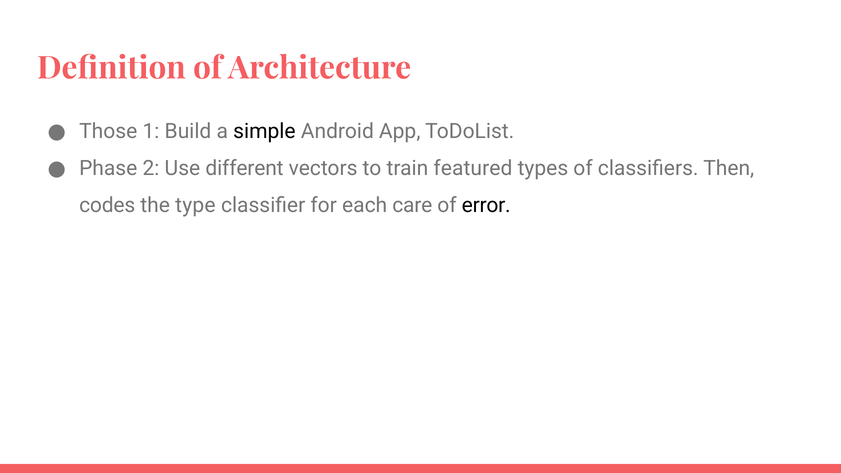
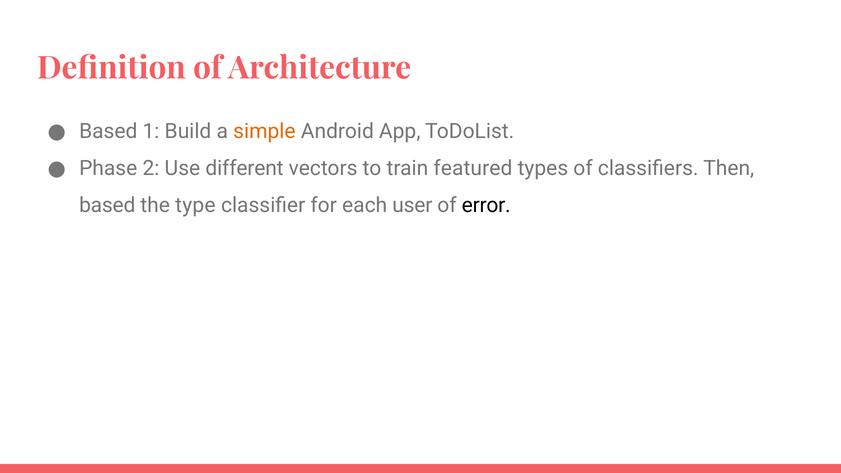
Those: Those -> Based (108, 131)
simple colour: black -> orange (264, 131)
codes: codes -> based (107, 205)
care: care -> user (412, 205)
